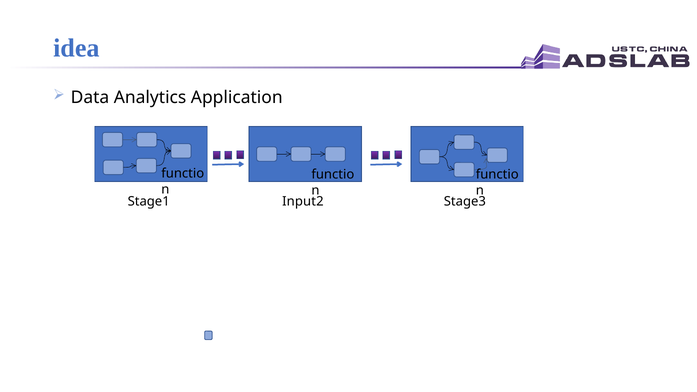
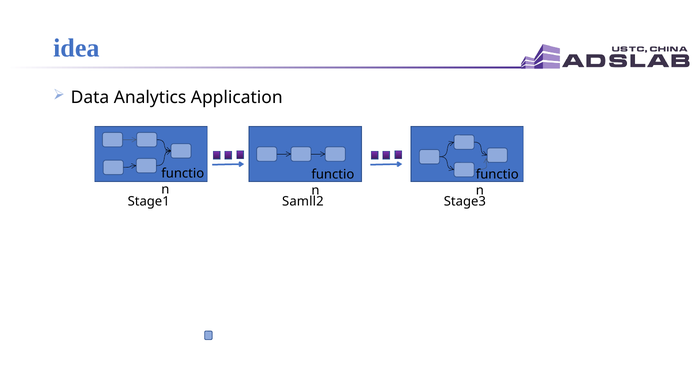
Input2: Input2 -> Samll2 (303, 201)
